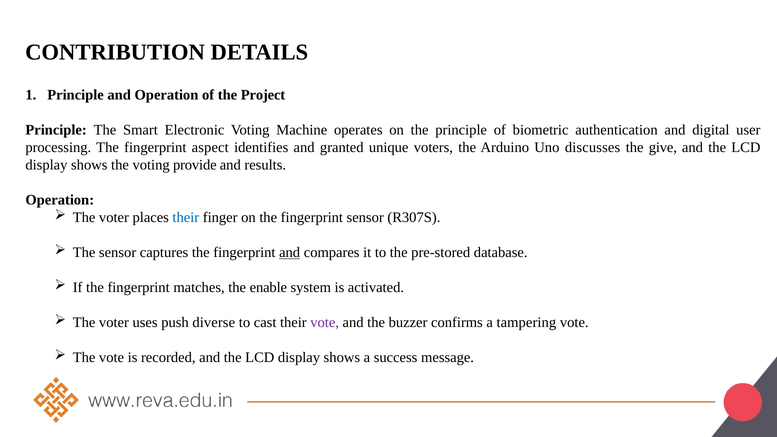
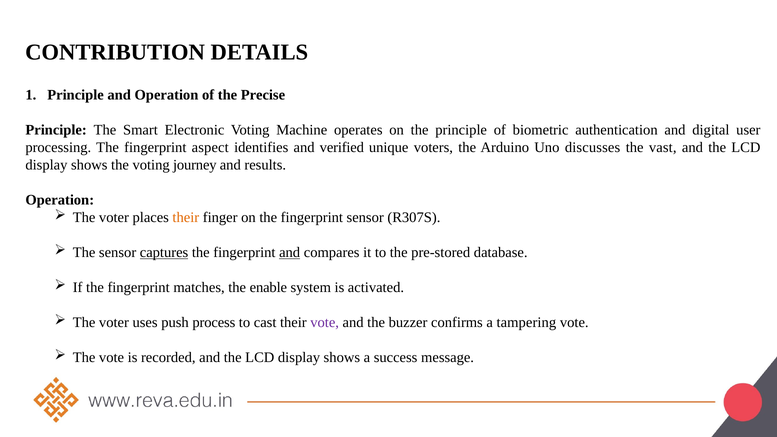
Project: Project -> Precise (263, 95)
granted: granted -> verified (342, 148)
give: give -> vast (663, 148)
provide: provide -> journey (195, 165)
their colour: blue -> orange (186, 218)
captures underline: none -> present (164, 252)
diverse: diverse -> process (214, 322)
